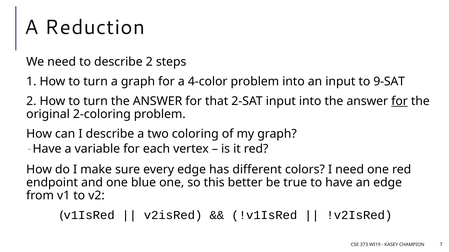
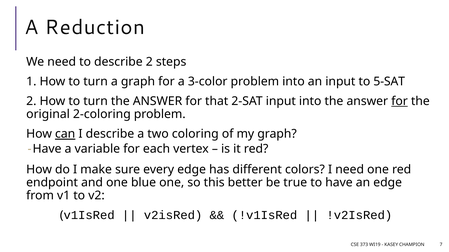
4-color: 4-color -> 3-color (208, 82)
9-SAT: 9-SAT -> 5-SAT (389, 82)
can underline: none -> present (65, 134)
